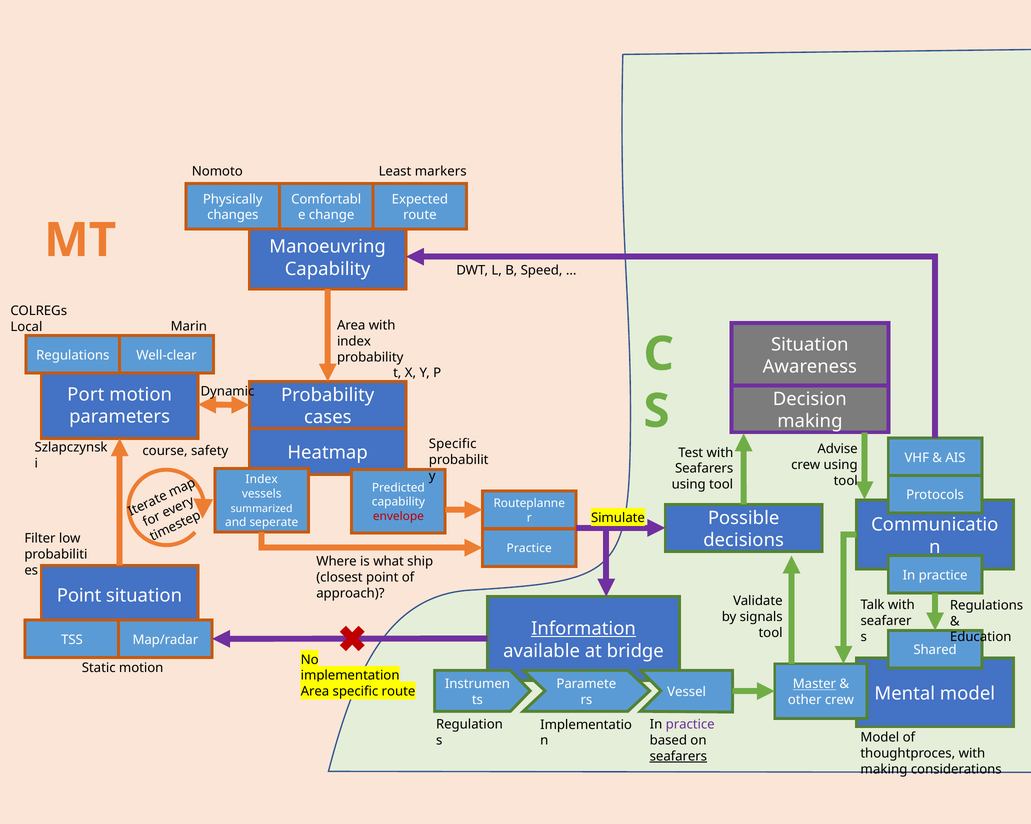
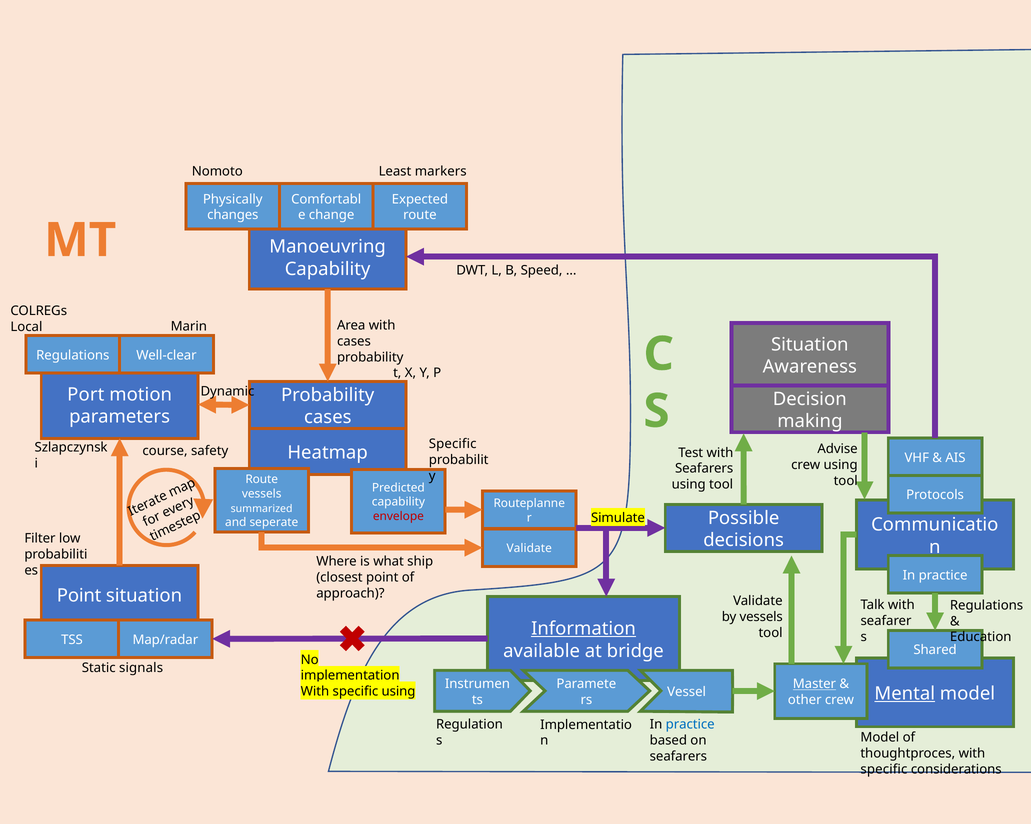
index: index -> cases (354, 342)
Index: Index -> Route (262, 480)
Practice: Practice -> Validate (529, 549)
by signals: signals -> vessels (761, 617)
Static motion: motion -> signals (141, 668)
Area: Area -> With (315, 692)
specific route: route -> using (399, 692)
Mental underline: none -> present (905, 694)
practice colour: purple -> blue (690, 725)
seafarers underline: present -> none (678, 757)
making: making -> specific (884, 770)
